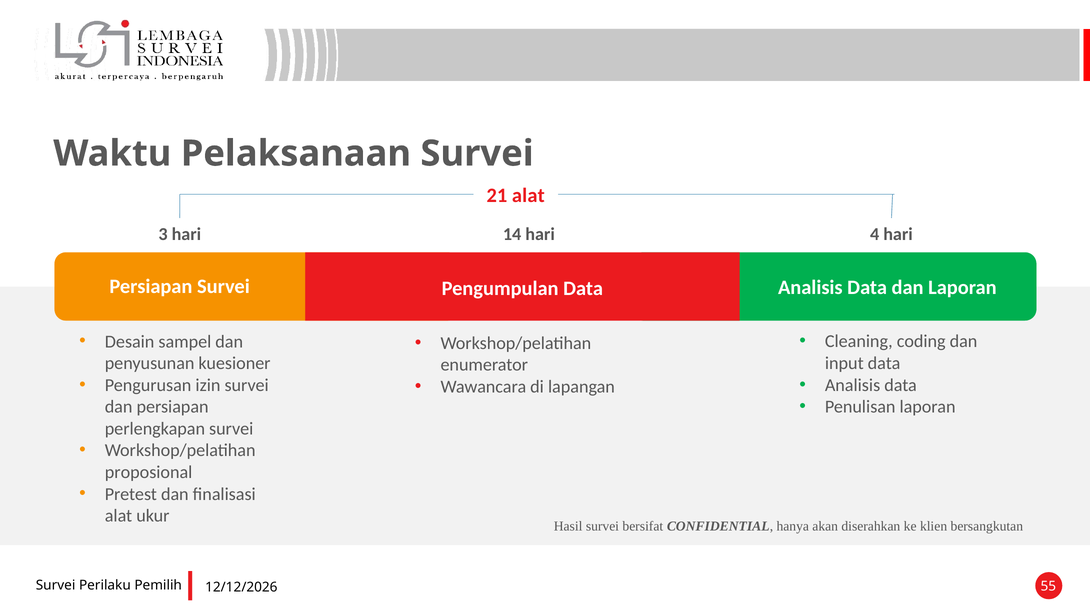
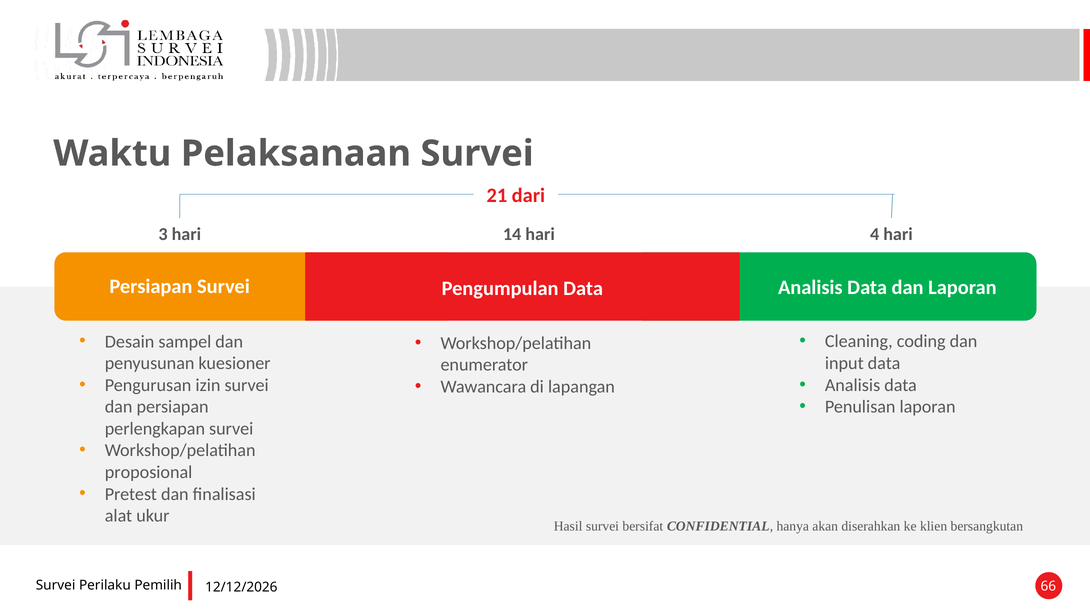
21 alat: alat -> dari (528, 195)
55: 55 -> 66 (1048, 586)
